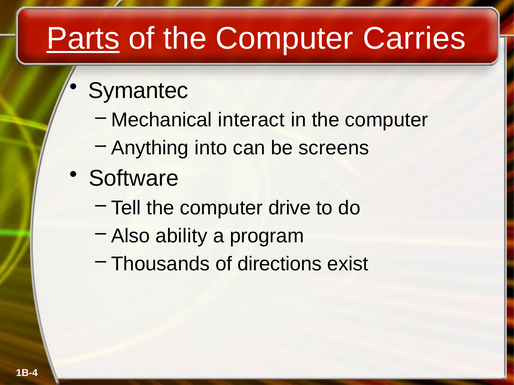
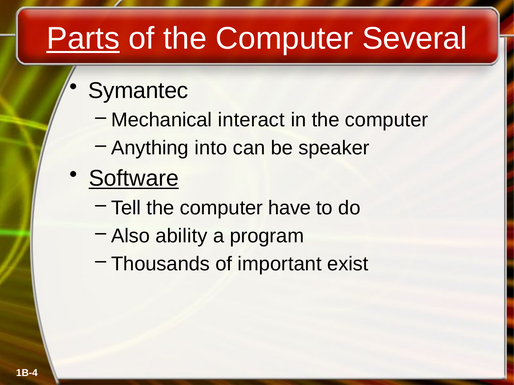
Carries: Carries -> Several (415, 39)
screens: screens -> speaker (334, 148)
Software underline: none -> present (134, 179)
drive: drive -> have (290, 208)
directions: directions -> important (280, 264)
